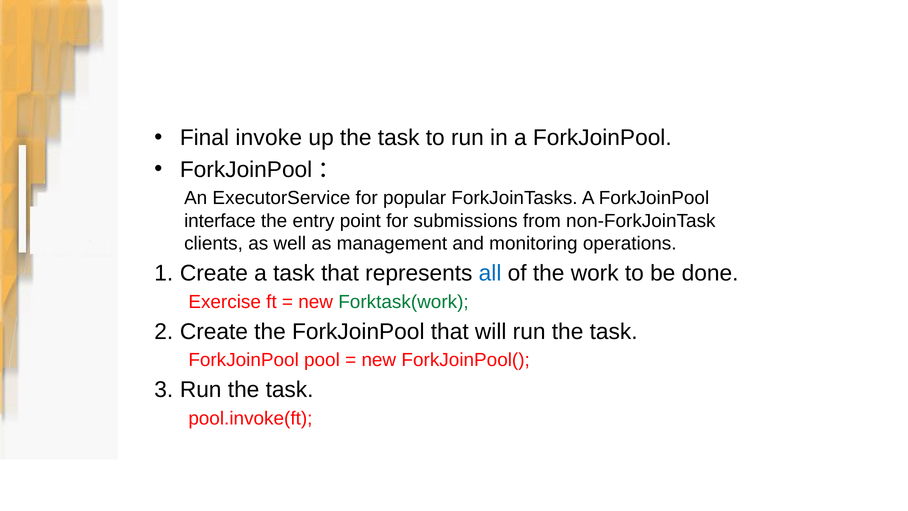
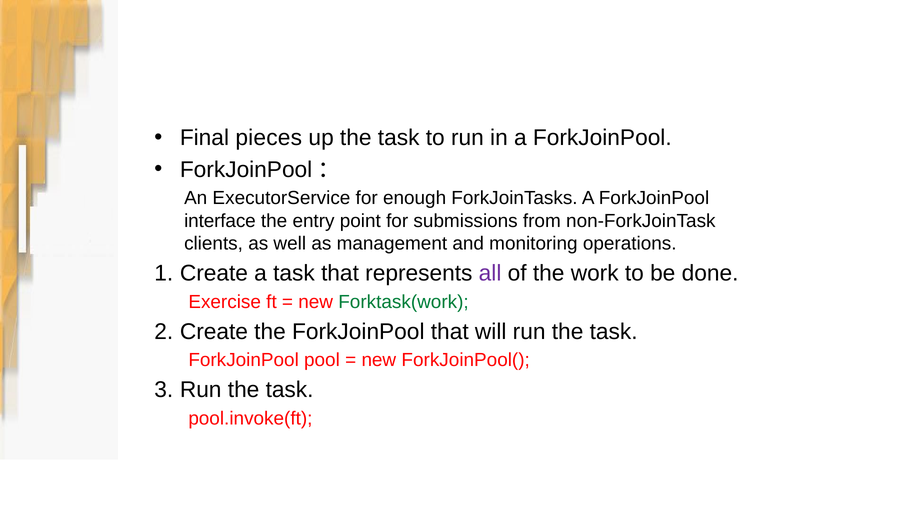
invoke: invoke -> pieces (269, 138)
popular: popular -> enough (415, 198)
all colour: blue -> purple (490, 273)
